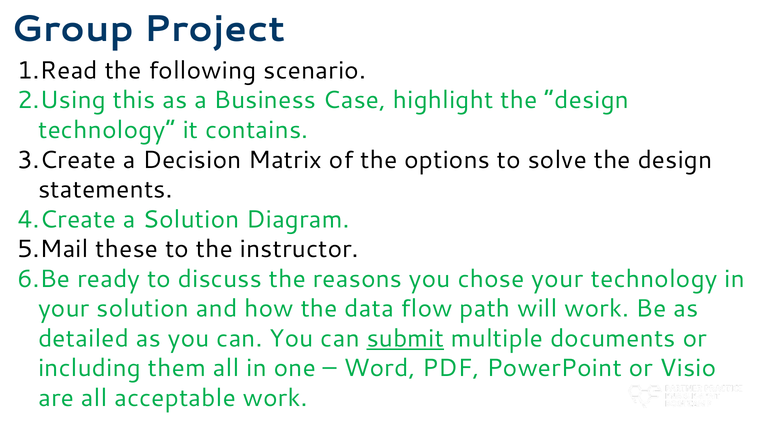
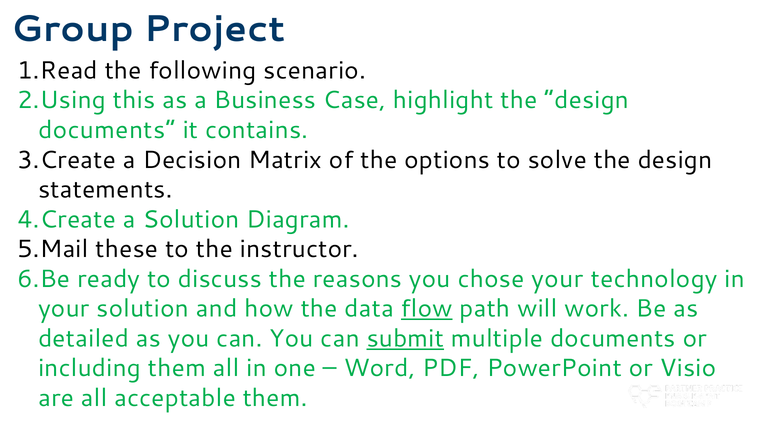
technology: technology -> documents (107, 130)
flow underline: none -> present (427, 309)
acceptable work: work -> them (275, 398)
